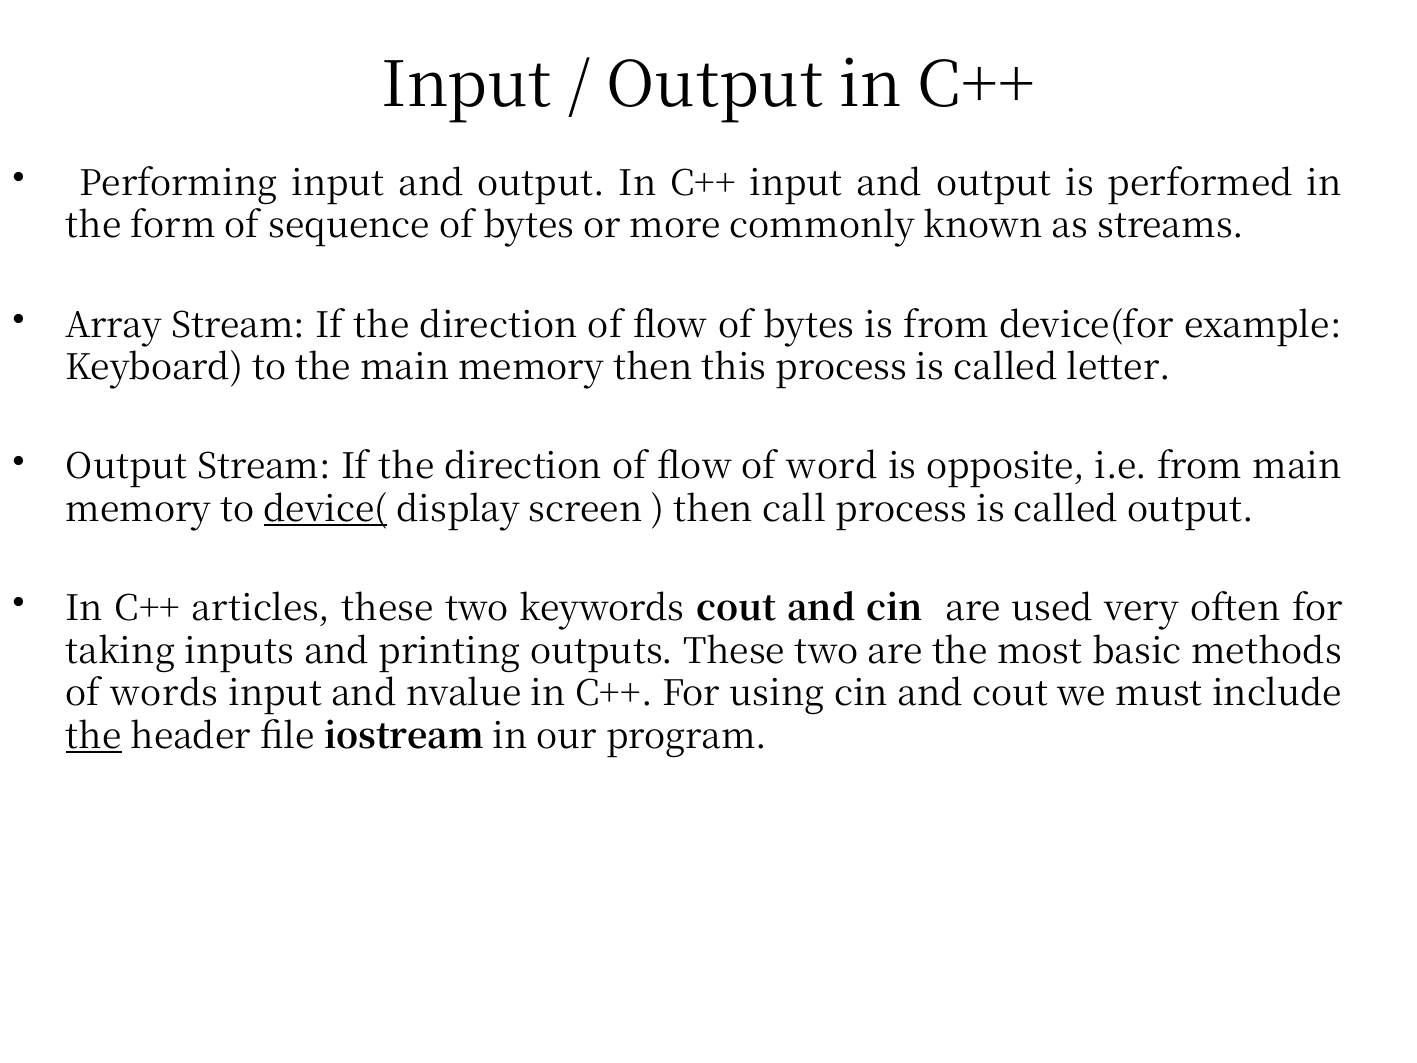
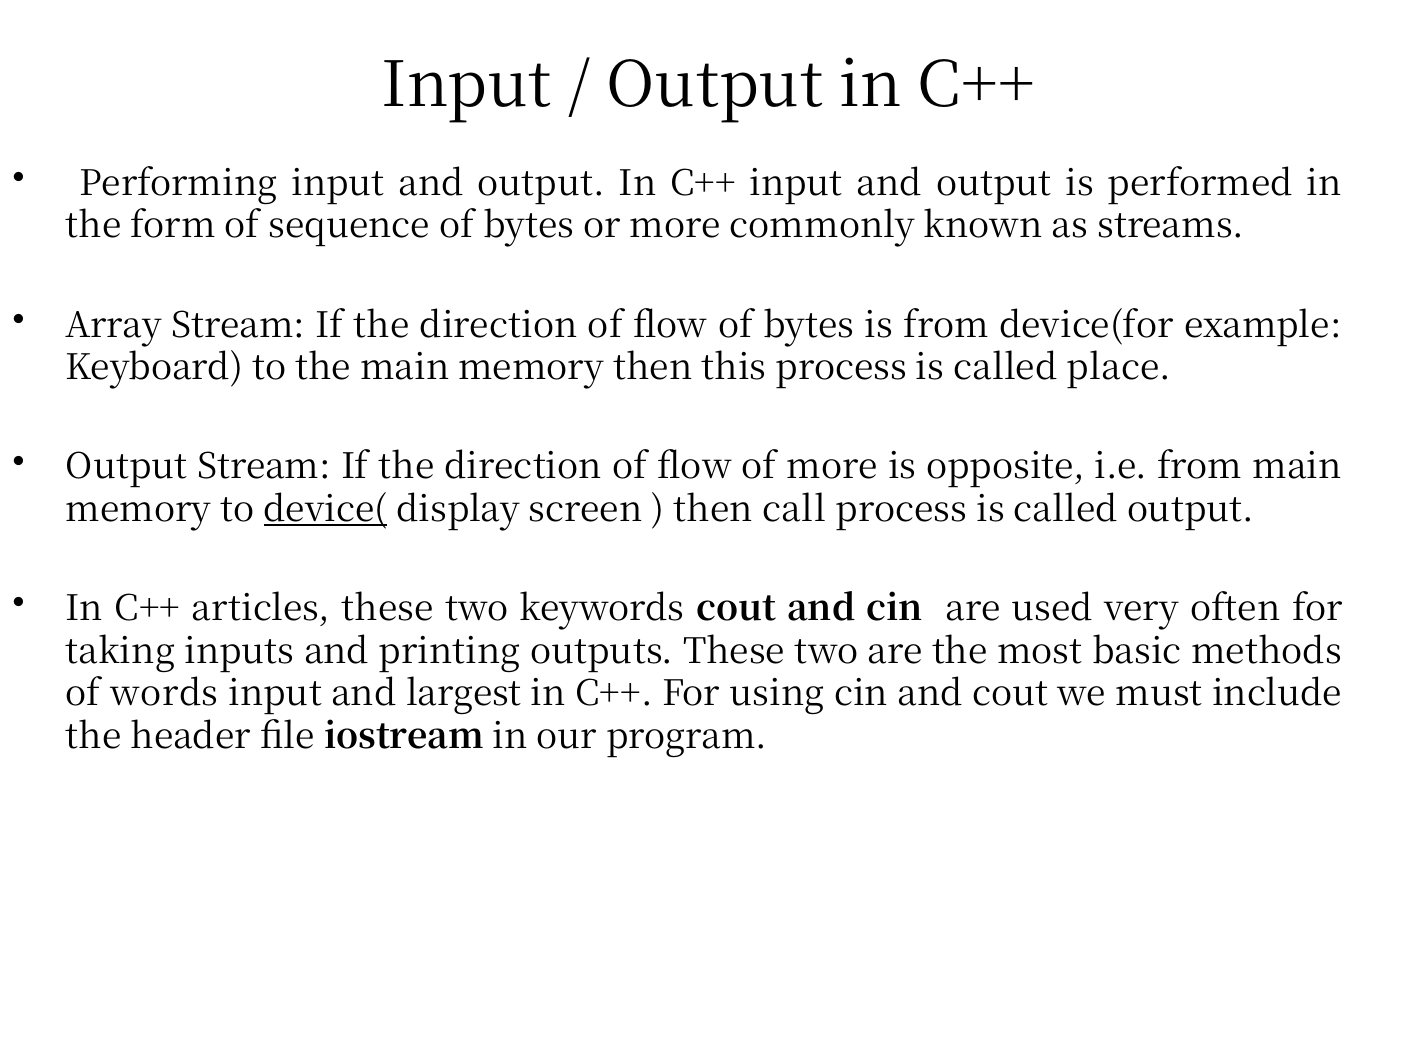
letter: letter -> place (1119, 368)
of word: word -> more (832, 467)
nvalue: nvalue -> largest (464, 694)
the underline: present -> none (94, 736)
